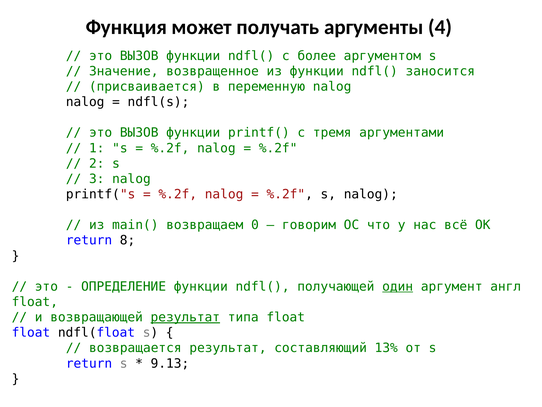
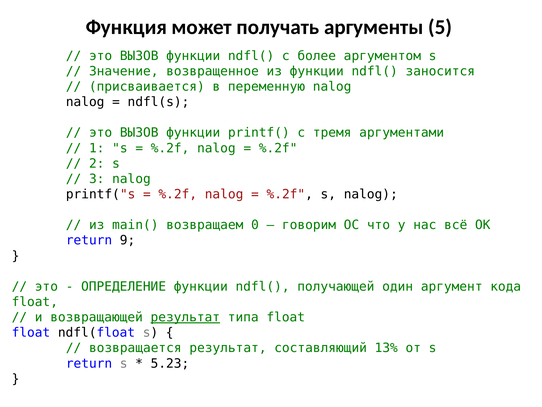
4: 4 -> 5 (440, 27)
8: 8 -> 9 (128, 240)
один underline: present -> none (398, 286)
англ: англ -> кода (506, 286)
9.13: 9.13 -> 5.23 (170, 363)
